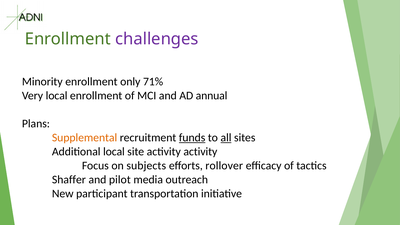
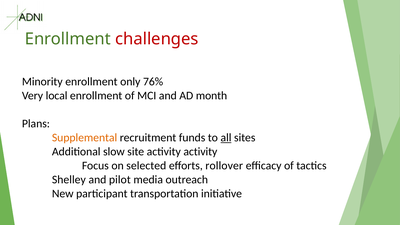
challenges colour: purple -> red (157, 39)
71%: 71% -> 76% (153, 82)
annual: annual -> month (212, 96)
funds underline: present -> none (192, 138)
Additional local: local -> slow (114, 152)
subjects: subjects -> selected (146, 166)
Shaffer: Shaffer -> Shelley (69, 180)
